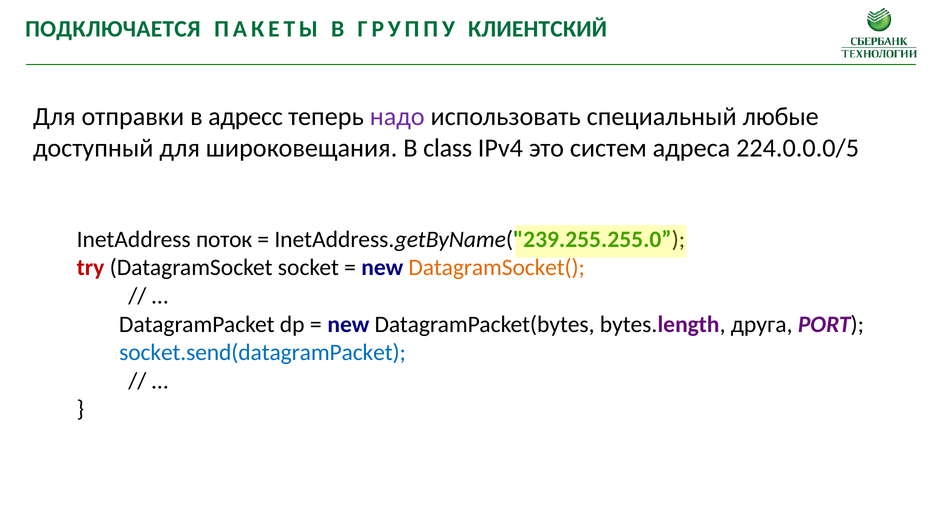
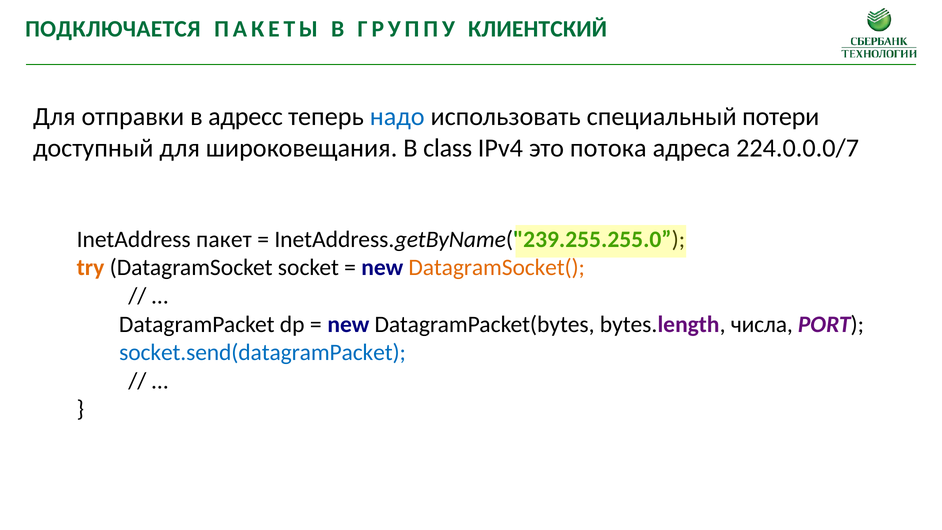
надо colour: purple -> blue (397, 116)
любые: любые -> потери (781, 116)
систем: систем -> потока (608, 148)
224.0.0.0/5: 224.0.0.0/5 -> 224.0.0.0/7 (798, 148)
поток: поток -> пакет (224, 239)
try colour: red -> orange (91, 268)
друга: друга -> числа (762, 324)
